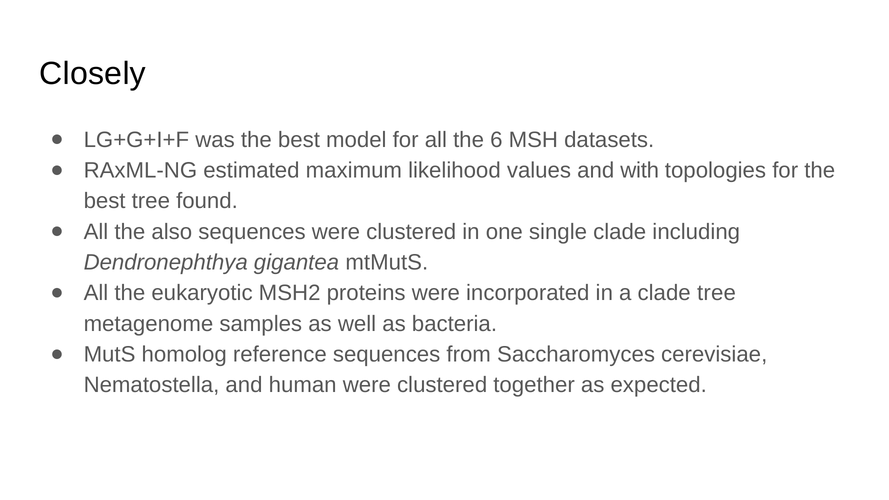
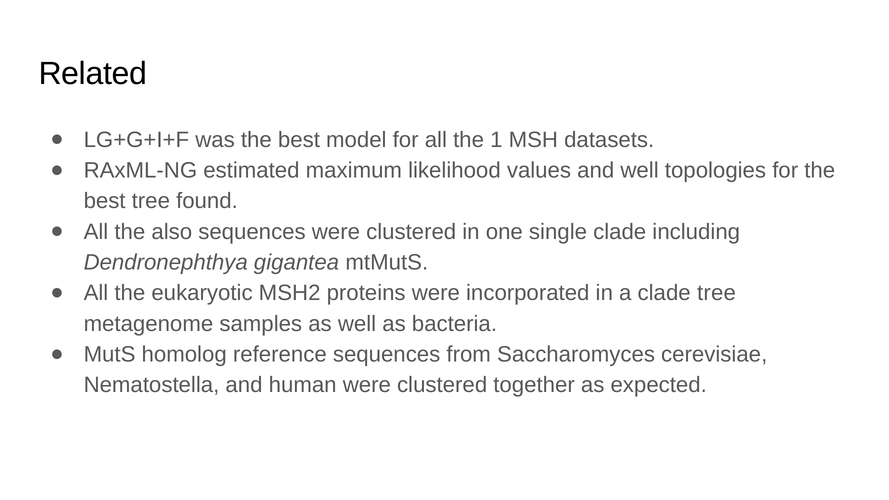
Closely: Closely -> Related (93, 74)
6: 6 -> 1 (496, 140)
and with: with -> well (640, 170)
